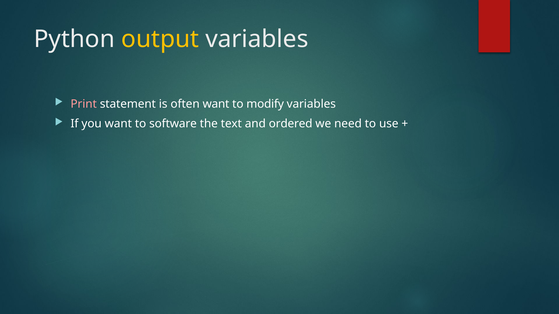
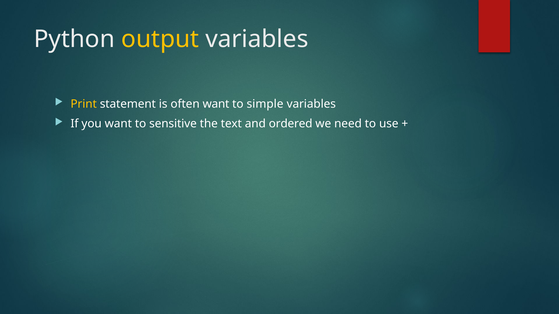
Print colour: pink -> yellow (84, 104)
modify: modify -> simple (265, 104)
software: software -> sensitive (173, 124)
